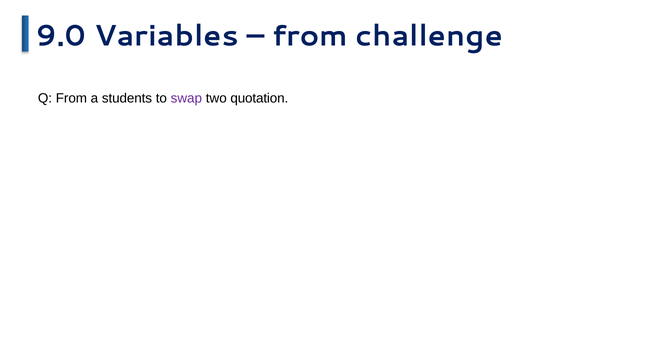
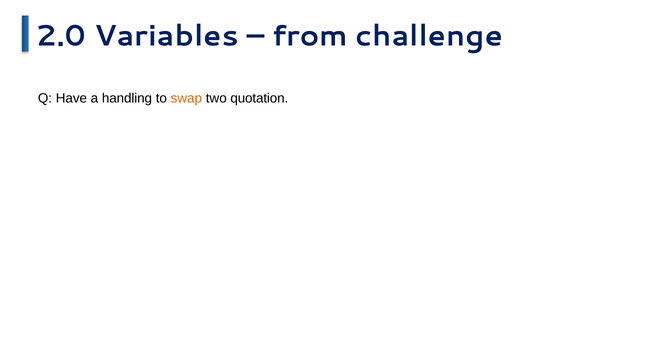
9.0: 9.0 -> 2.0 (61, 36)
Q From: From -> Have (71, 98)
students: students -> handling (127, 98)
swap colour: purple -> orange (186, 98)
